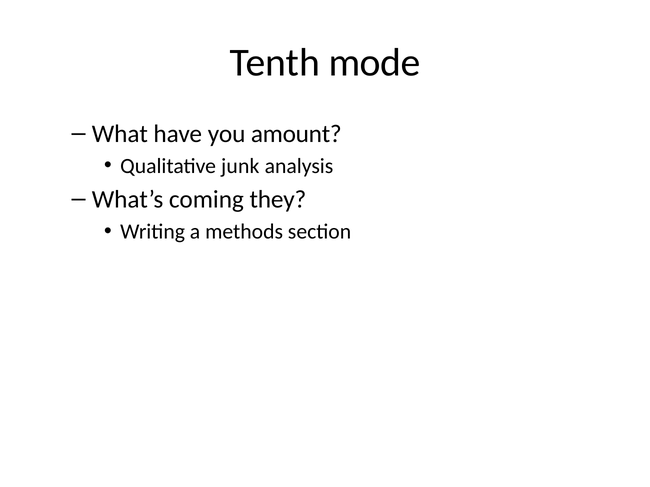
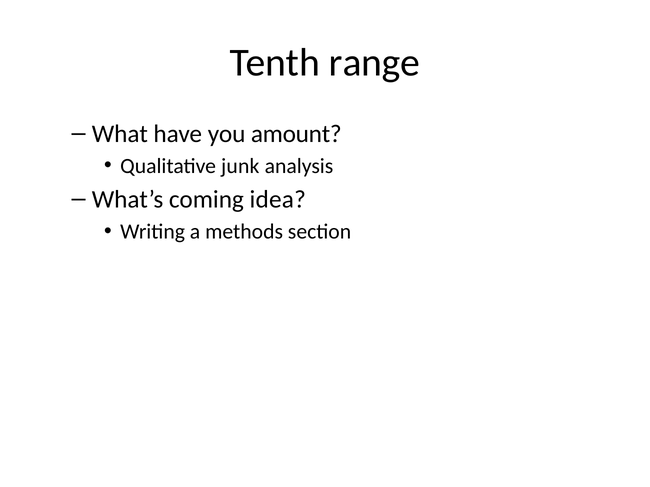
mode: mode -> range (375, 63)
they: they -> idea (278, 200)
